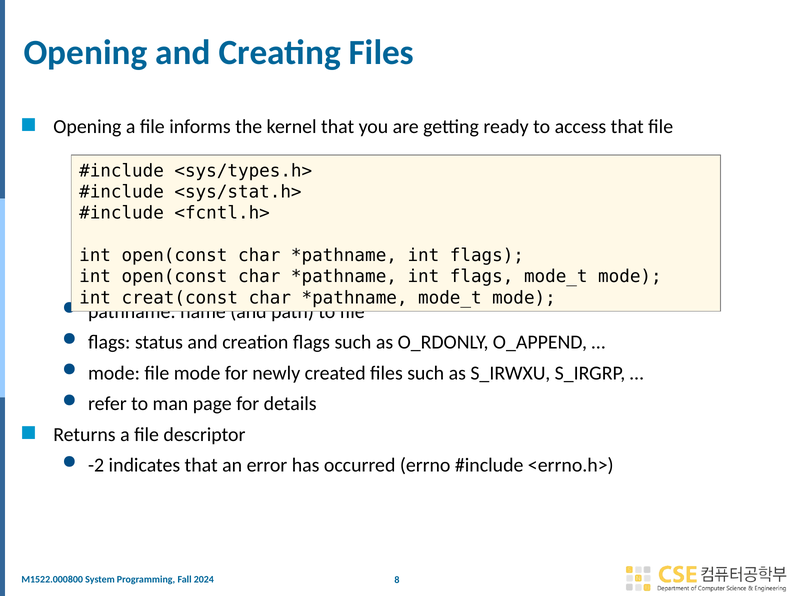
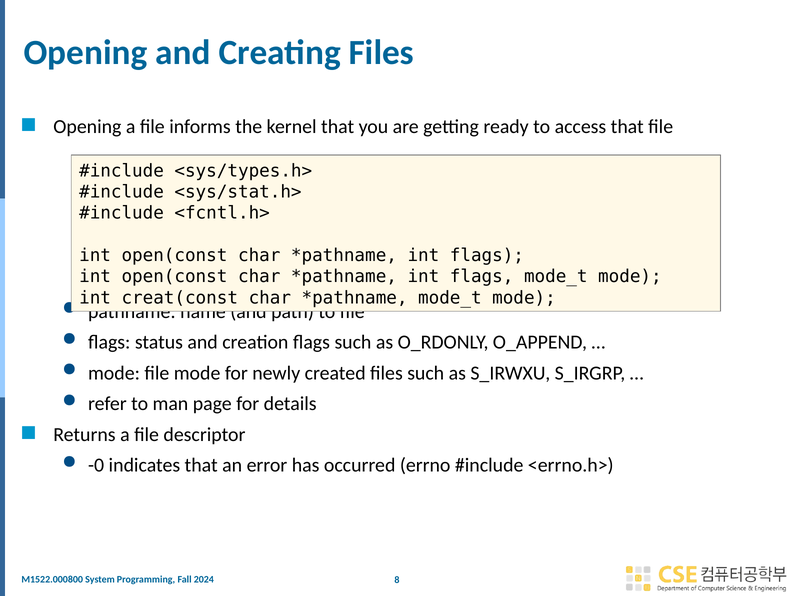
-2: -2 -> -0 (96, 465)
